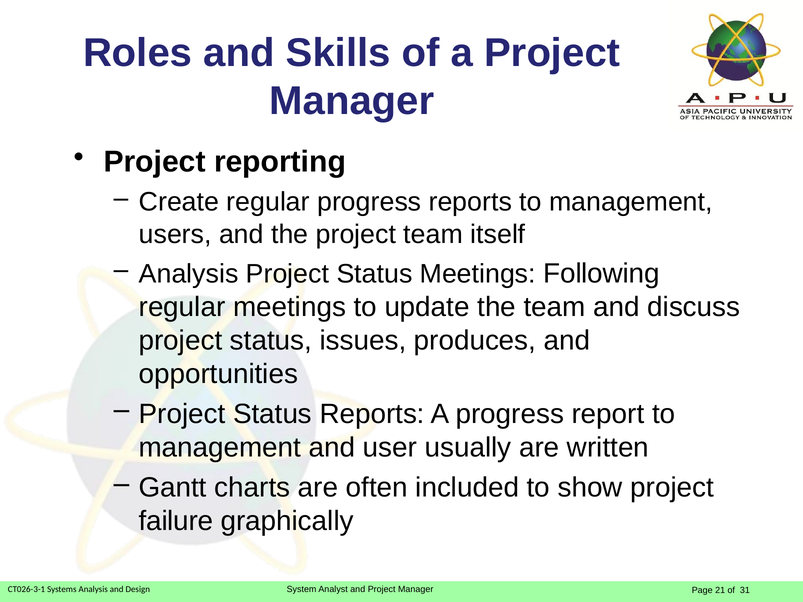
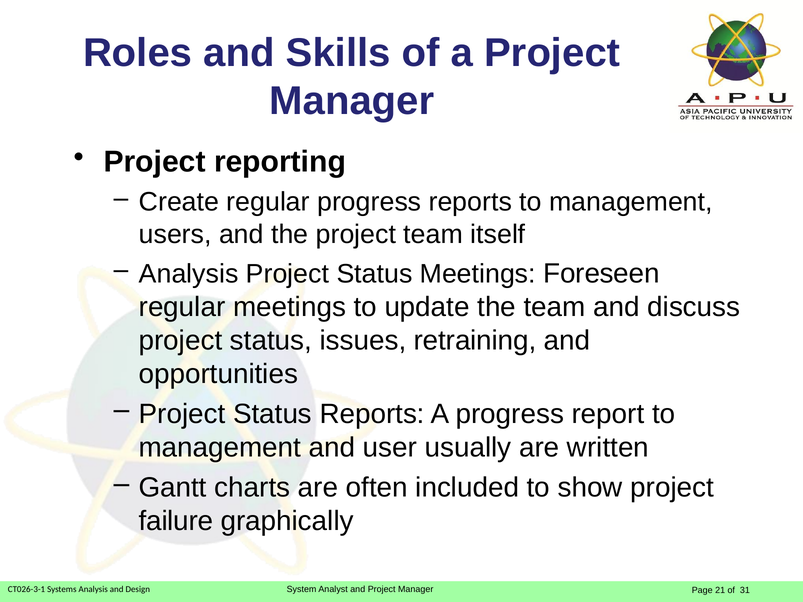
Following: Following -> Foreseen (601, 274)
produces: produces -> retraining (475, 341)
